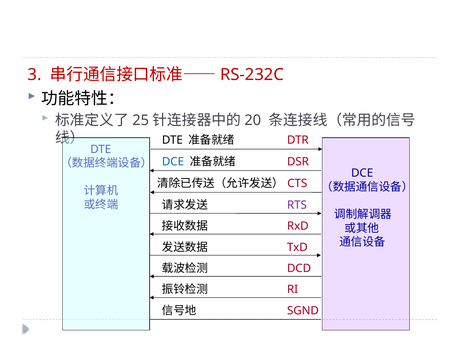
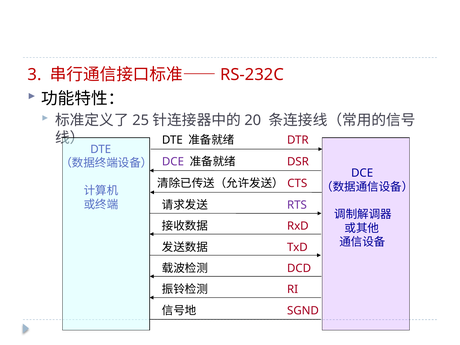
DCE colour: blue -> purple (173, 162)
